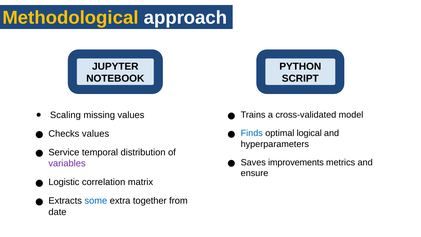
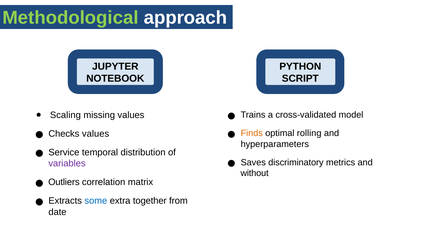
Methodological colour: yellow -> light green (70, 18)
Finds colour: blue -> orange (252, 133)
logical: logical -> rolling (309, 133)
improvements: improvements -> discriminatory (296, 162)
ensure: ensure -> without (255, 173)
Logistic: Logistic -> Outliers (64, 182)
